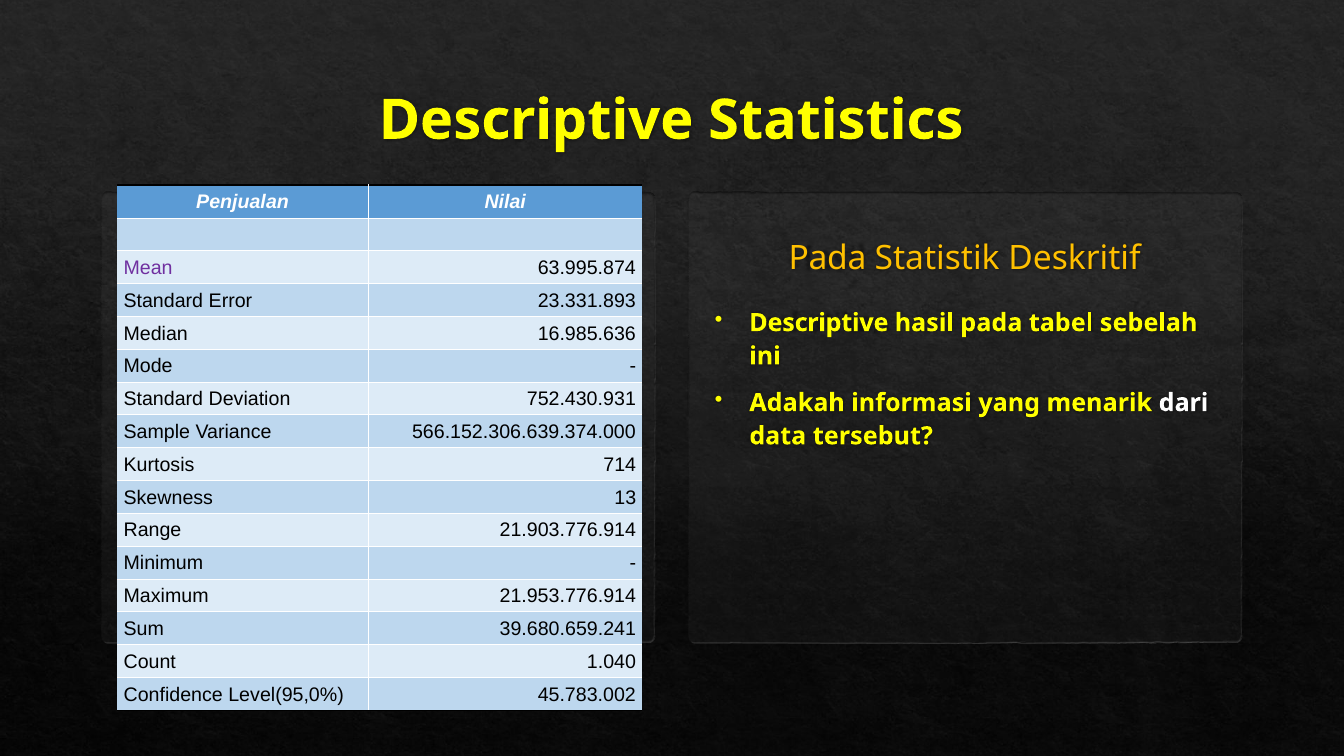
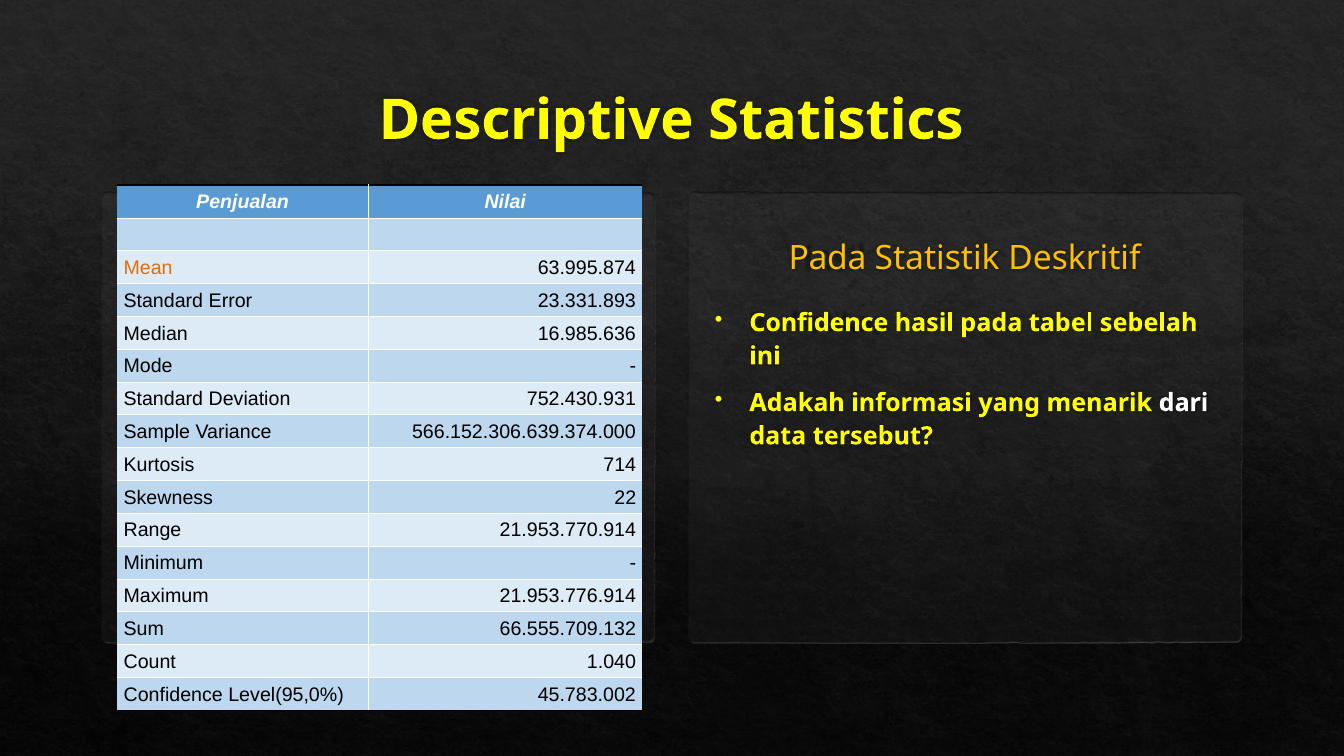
Mean colour: purple -> orange (148, 268)
Descriptive: Descriptive -> Confidence (819, 323)
13: 13 -> 22 (625, 498)
21.903.776.914: 21.903.776.914 -> 21.953.770.914 (568, 531)
39.680.659.241: 39.680.659.241 -> 66.555.709.132 (568, 629)
